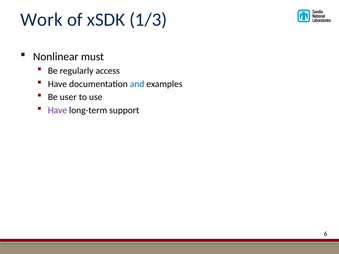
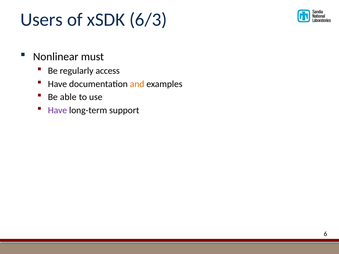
Work: Work -> Users (42, 20)
1/3: 1/3 -> 6/3 (148, 20)
and colour: blue -> orange (137, 84)
user: user -> able (68, 97)
